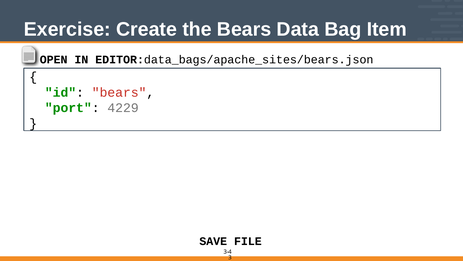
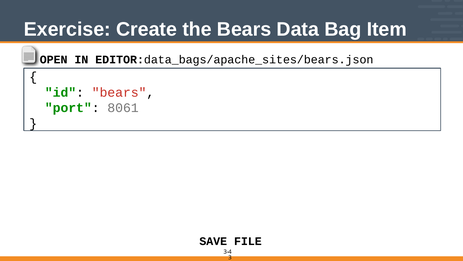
4229: 4229 -> 8061 (123, 108)
